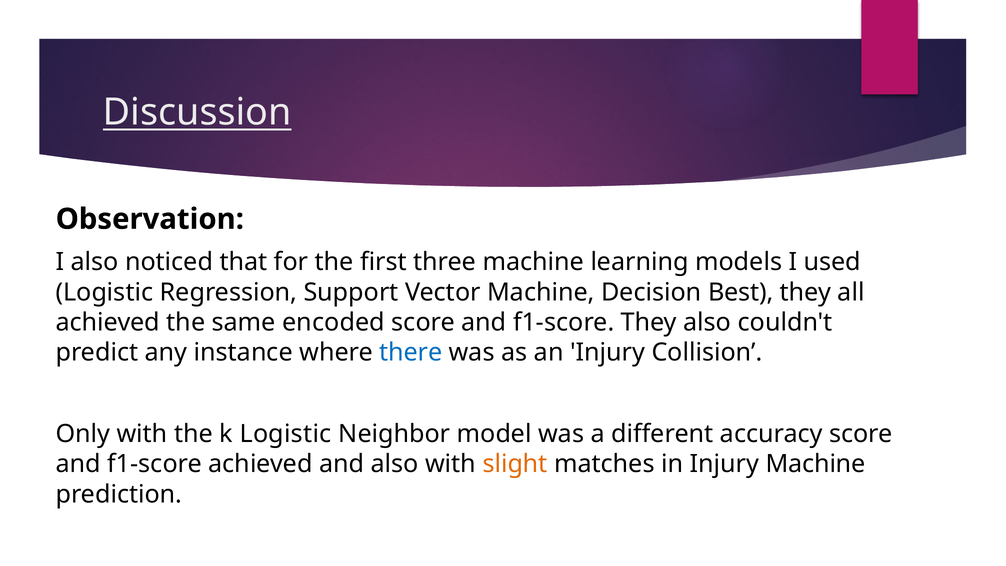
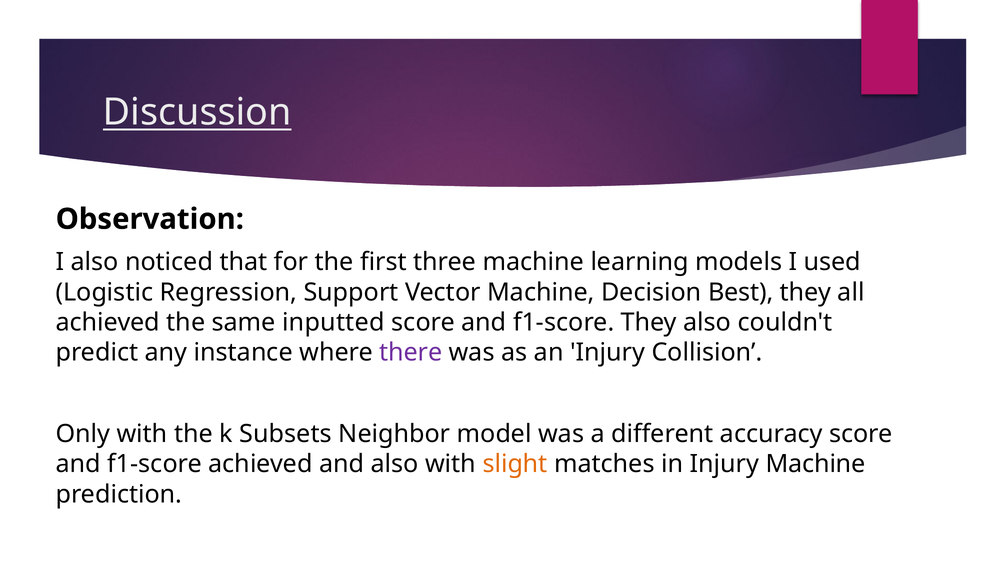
encoded: encoded -> inputted (333, 322)
there colour: blue -> purple (411, 353)
k Logistic: Logistic -> Subsets (286, 434)
